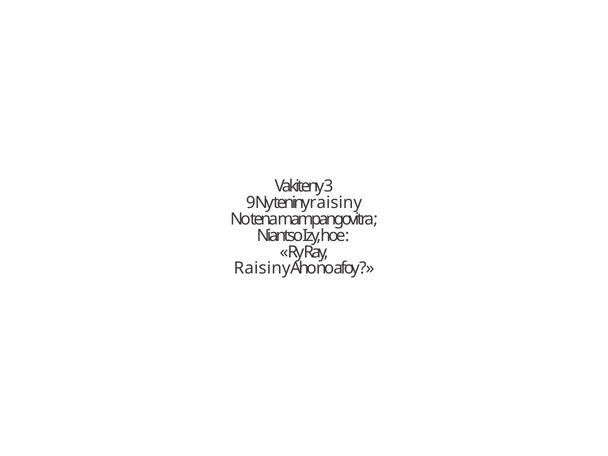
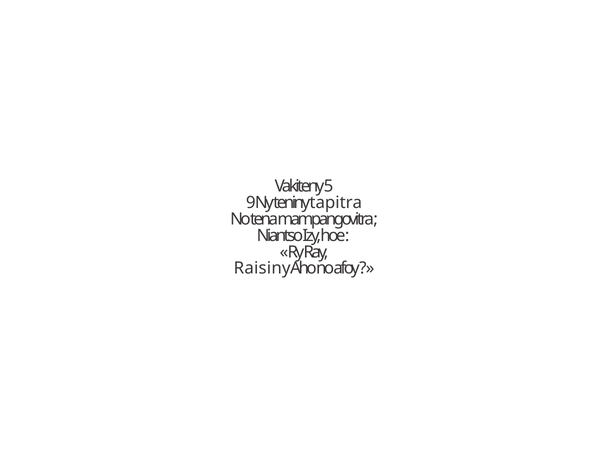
3: 3 -> 5 (329, 186)
teniny raisiny: raisiny -> tapitra (336, 203)
